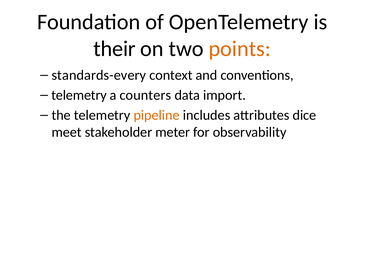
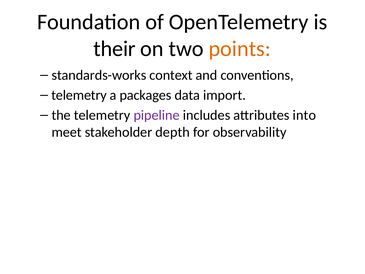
standards-every: standards-every -> standards-works (99, 75)
counters: counters -> packages (146, 95)
pipeline colour: orange -> purple (157, 115)
dice: dice -> into (304, 115)
meter: meter -> depth (173, 132)
